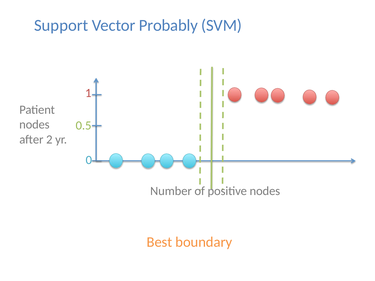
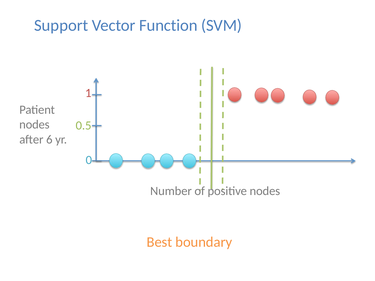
Probably: Probably -> Function (168, 25)
2: 2 -> 6 (49, 140)
